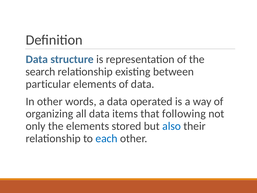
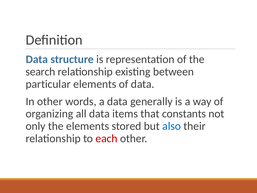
operated: operated -> generally (151, 101)
following: following -> constants (184, 114)
each colour: blue -> red (107, 138)
